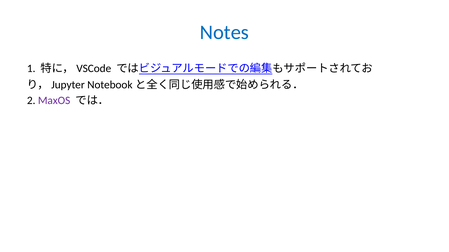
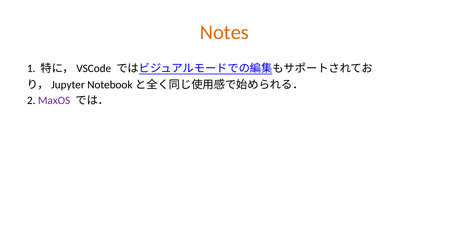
Notes colour: blue -> orange (224, 33)
